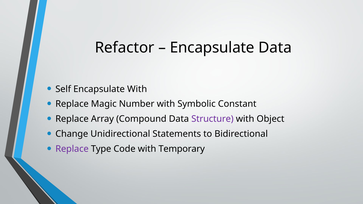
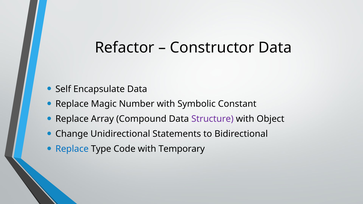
Encapsulate: Encapsulate -> Constructor (212, 48)
Encapsulate With: With -> Data (137, 89)
Replace colour: purple -> blue (72, 149)
